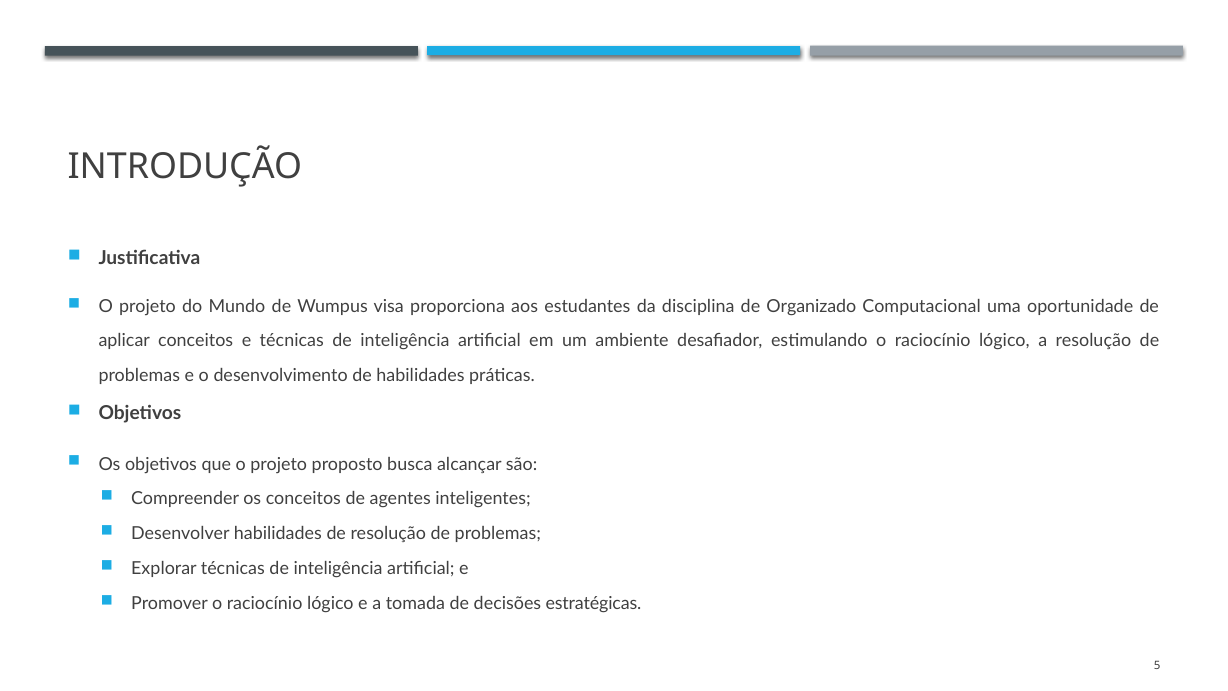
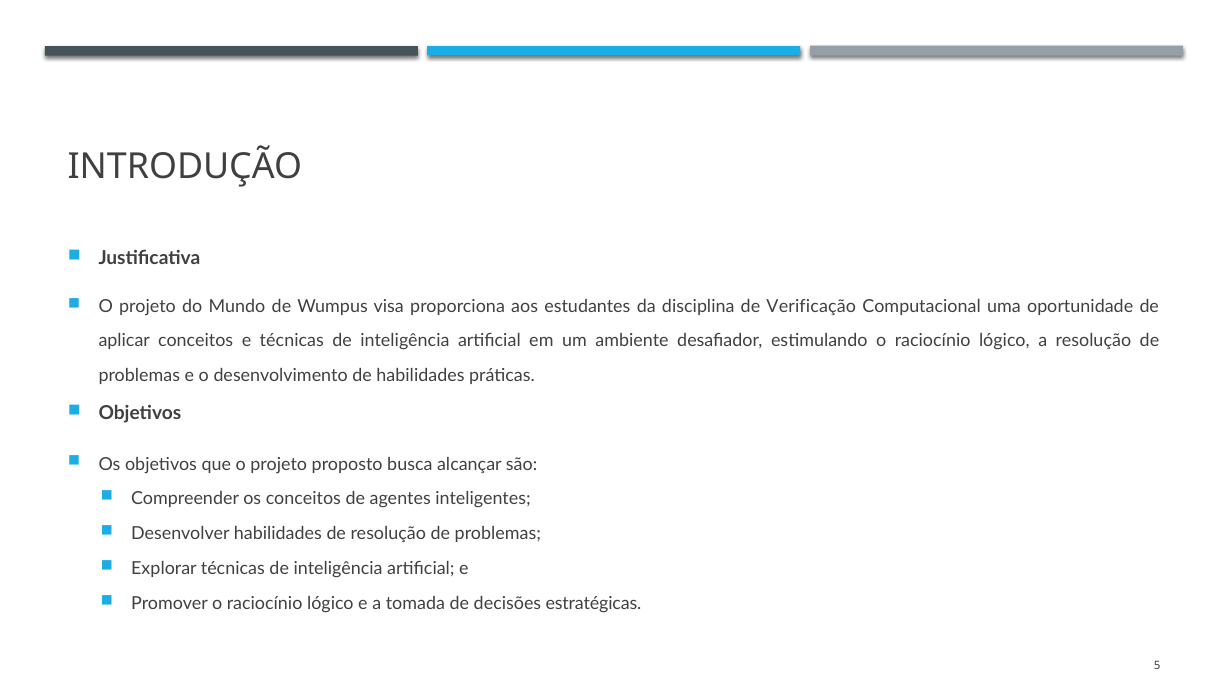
Organizado: Organizado -> Verificação (811, 307)
